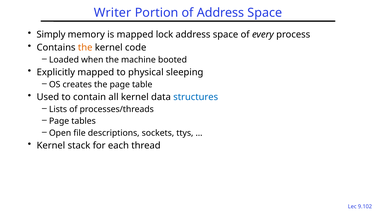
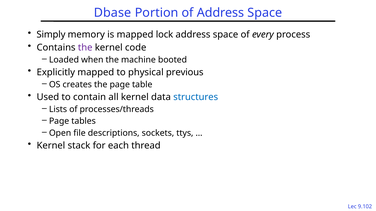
Writer: Writer -> Dbase (113, 13)
the colour: orange -> purple (85, 48)
sleeping: sleeping -> previous (185, 72)
